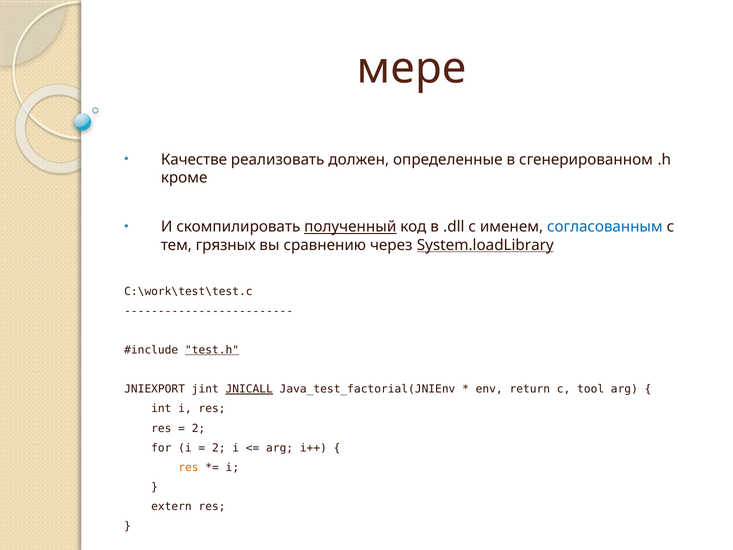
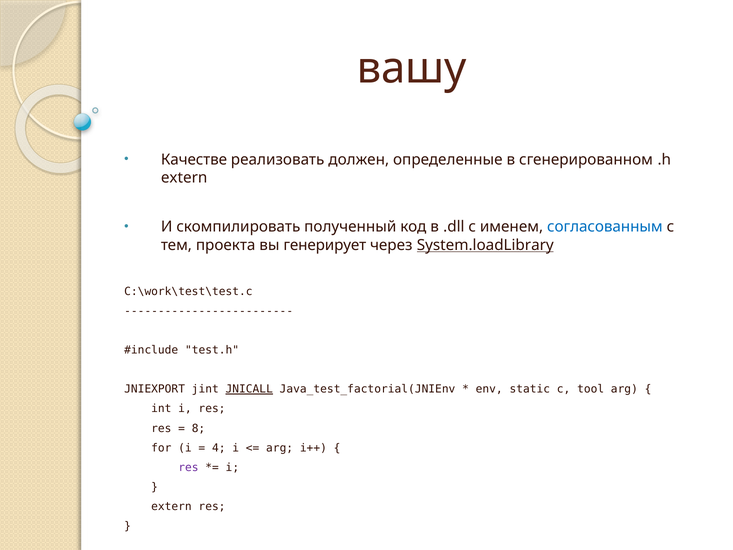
мере: мере -> вашу (412, 68)
кроме: кроме -> extern (184, 178)
полученный underline: present -> none (350, 227)
грязных: грязных -> проекта (226, 245)
сравнению: сравнению -> генерирует (325, 245)
test.h underline: present -> none (212, 350)
return: return -> static (530, 389)
2: 2 -> 8 (198, 428)
2: 2 -> 4 (219, 448)
res colour: orange -> purple (188, 467)
